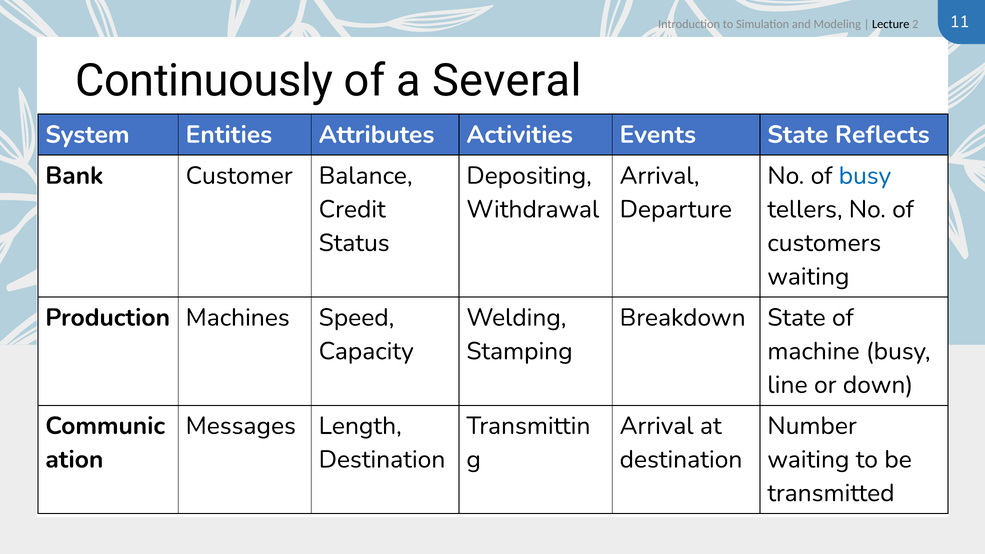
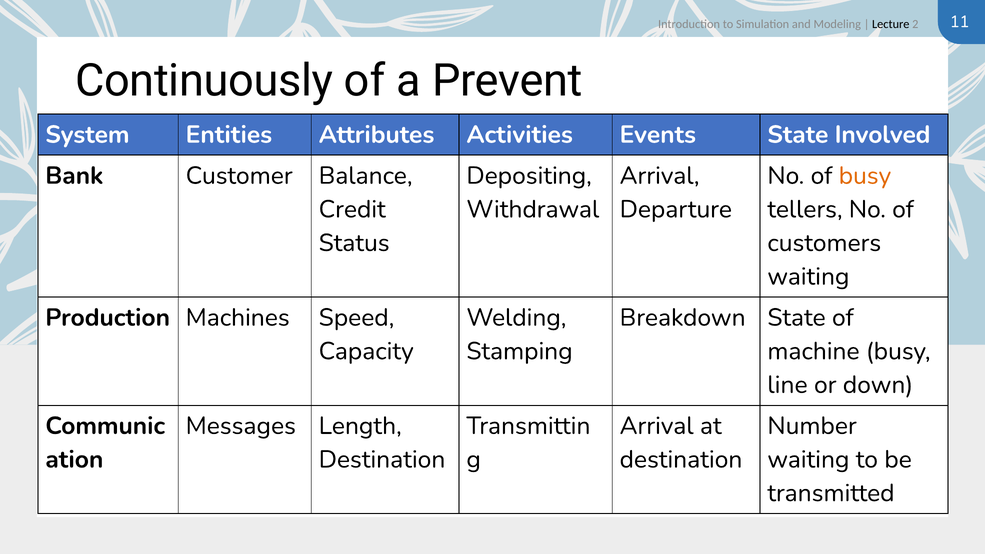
Several: Several -> Prevent (507, 81)
Reflects: Reflects -> Involved (883, 135)
busy colour: blue -> orange (865, 176)
